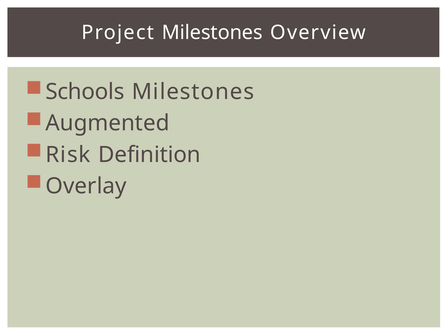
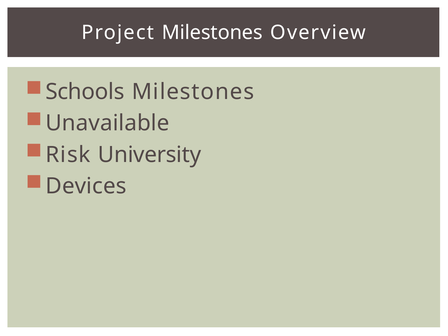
Augmented: Augmented -> Unavailable (107, 123)
Definition: Definition -> University (150, 155)
Overlay: Overlay -> Devices (86, 186)
